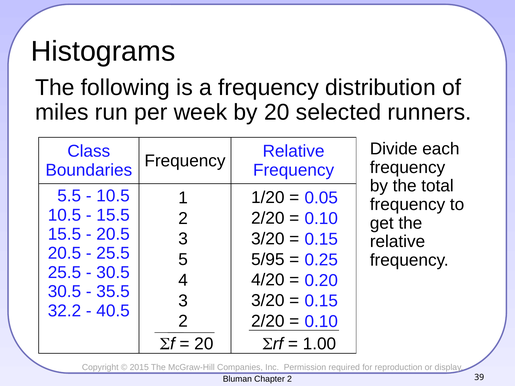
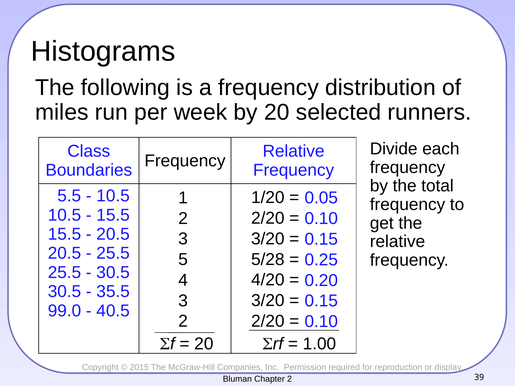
5/95: 5/95 -> 5/28 (268, 260)
32.2: 32.2 -> 99.0 (64, 311)
